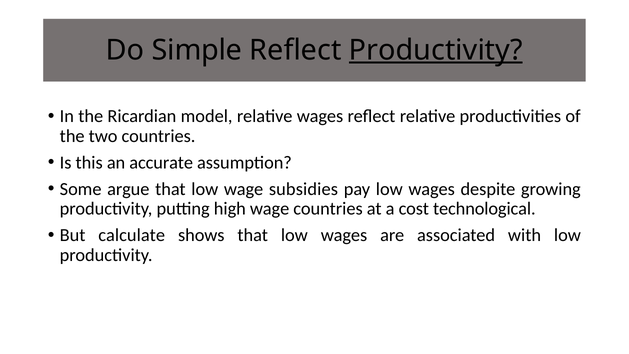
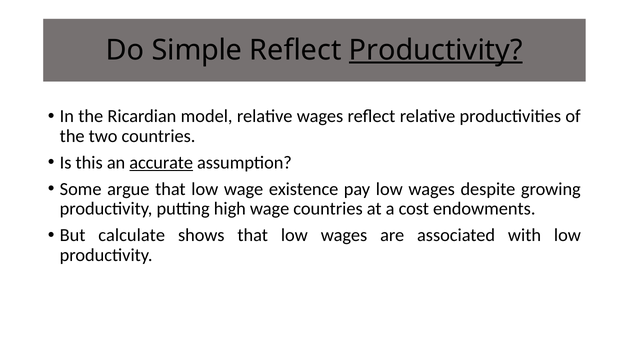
accurate underline: none -> present (161, 163)
subsidies: subsidies -> existence (304, 189)
technological: technological -> endowments (484, 209)
